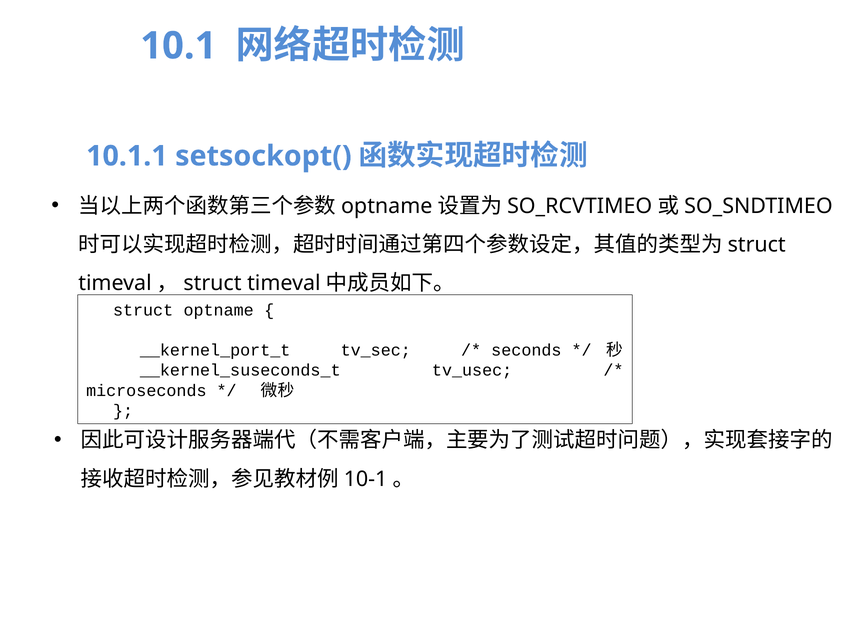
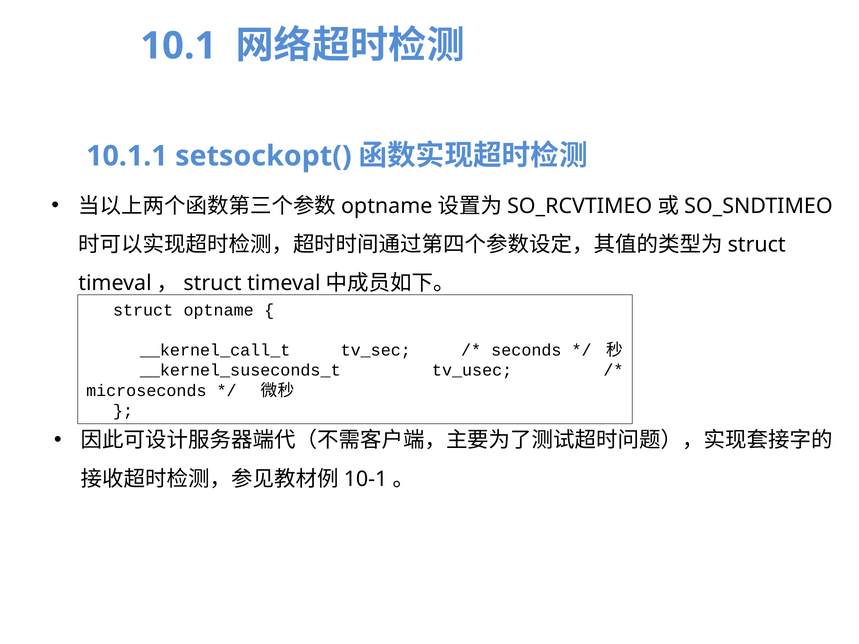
__kernel_port_t: __kernel_port_t -> __kernel_call_t (215, 351)
